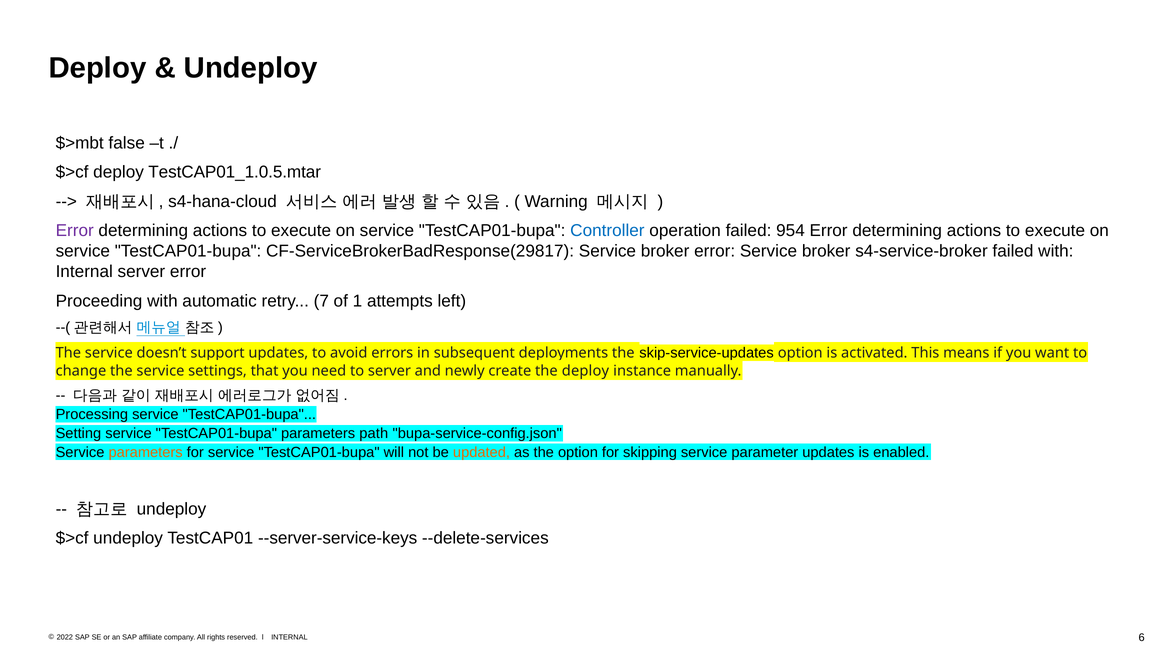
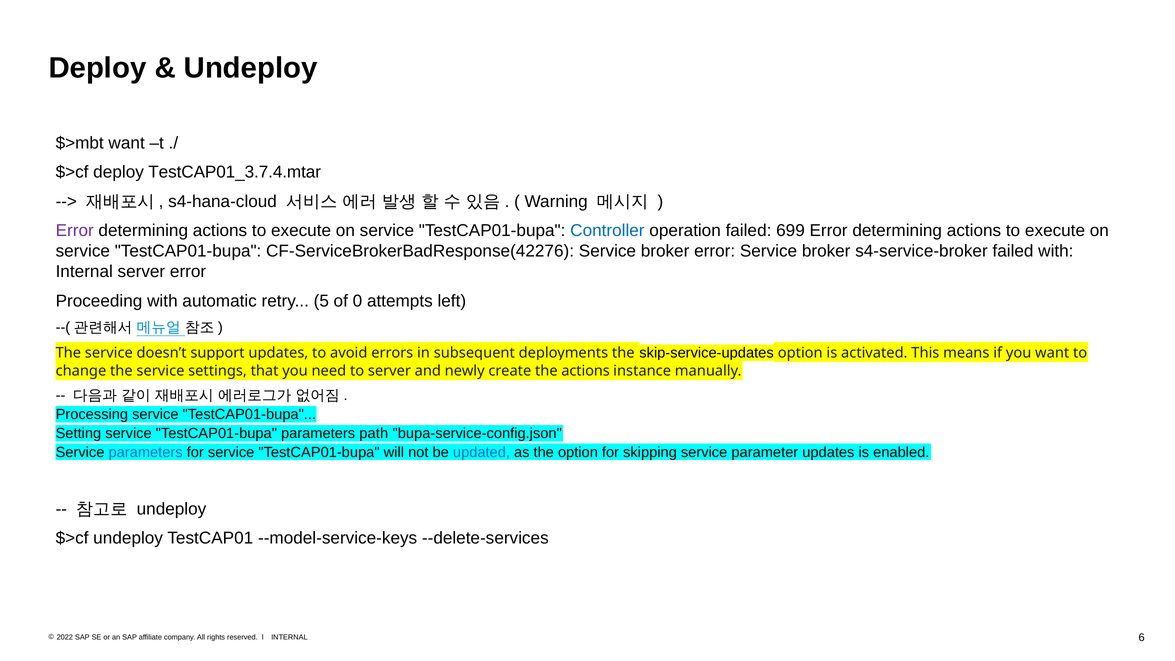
$>mbt false: false -> want (127, 143)
TestCAP01_1.0.5.mtar: TestCAP01_1.0.5.mtar -> TestCAP01_3.7.4.mtar (235, 172)
954: 954 -> 699 (791, 231)
CF-ServiceBrokerBadResponse(29817: CF-ServiceBrokerBadResponse(29817 -> CF-ServiceBrokerBadResponse(42276 (420, 251)
7: 7 -> 5 (321, 301)
1: 1 -> 0 (357, 301)
the deploy: deploy -> actions (586, 371)
parameters colour: orange -> blue (146, 452)
updated colour: orange -> blue (481, 452)
--server-service-keys: --server-service-keys -> --model-service-keys (338, 538)
